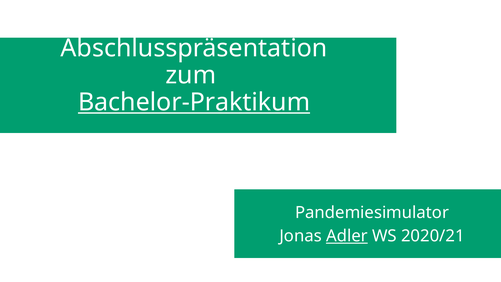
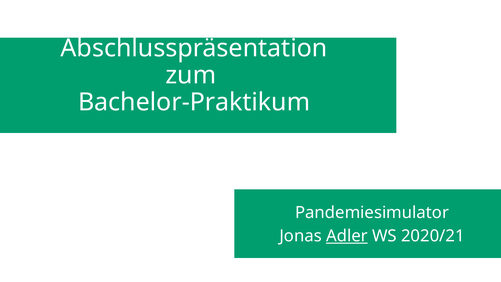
Bachelor-Praktikum underline: present -> none (194, 102)
